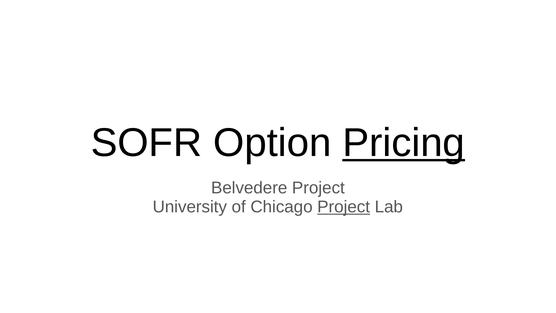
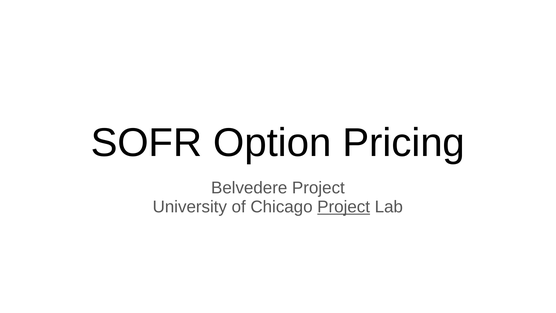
Pricing underline: present -> none (404, 143)
